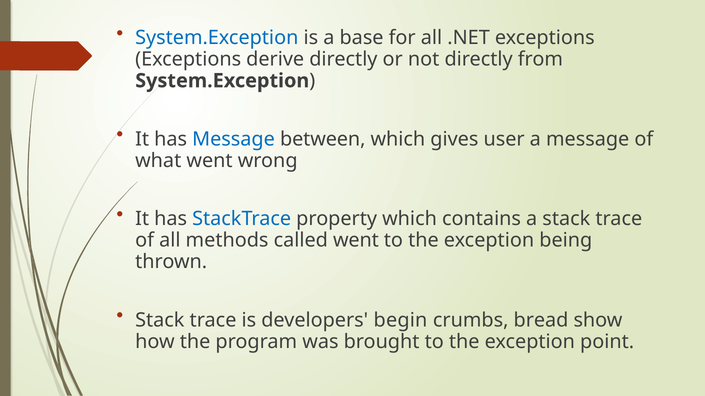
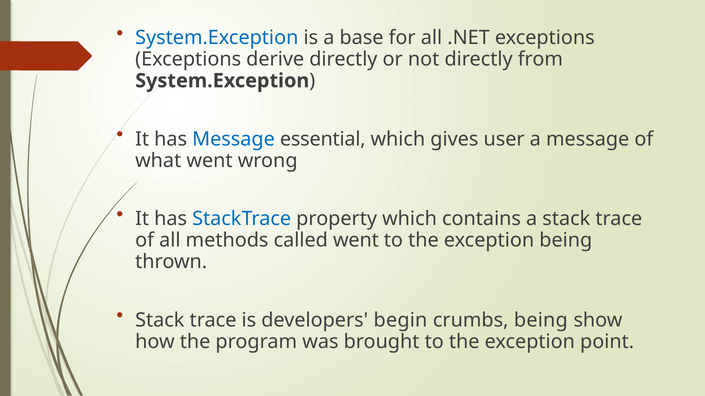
between: between -> essential (323, 139)
crumbs bread: bread -> being (541, 321)
